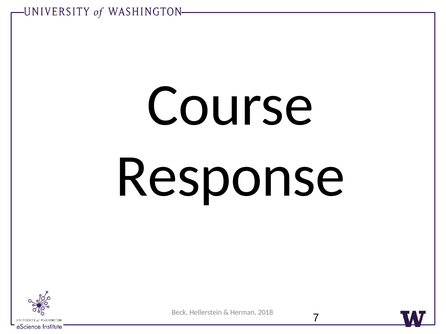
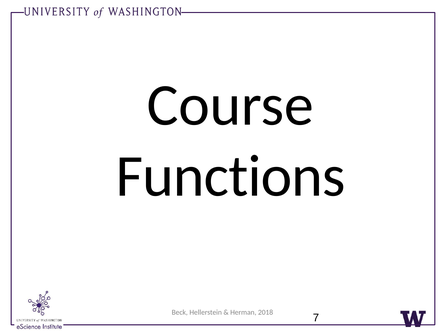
Response: Response -> Functions (231, 177)
